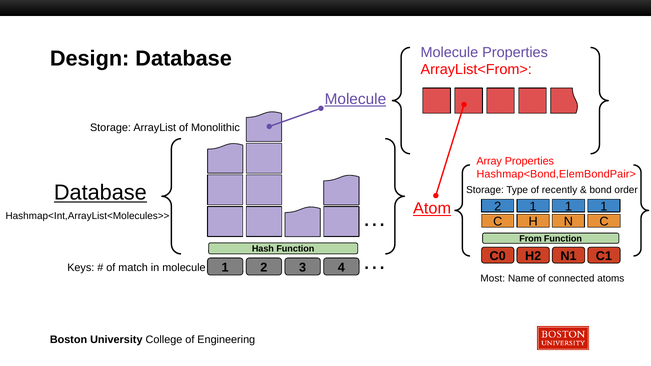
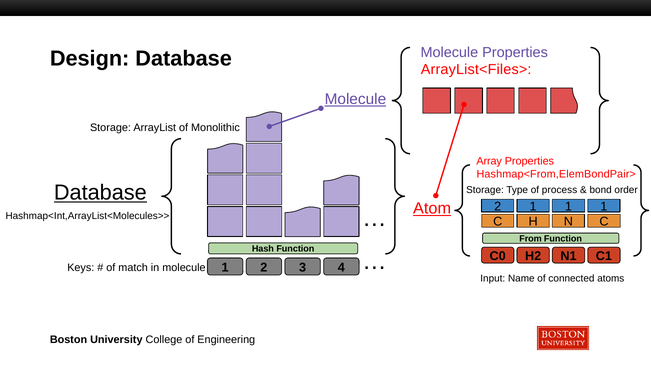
ArrayList<From>: ArrayList<From> -> ArrayList<Files> (476, 70)
Hashmap<Bond,ElemBondPair>: Hashmap<Bond,ElemBondPair> -> Hashmap<From,ElemBondPair> (556, 174)
recently: recently -> process (560, 190)
Most: Most -> Input (493, 279)
